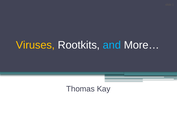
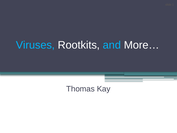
Viruses colour: yellow -> light blue (35, 45)
